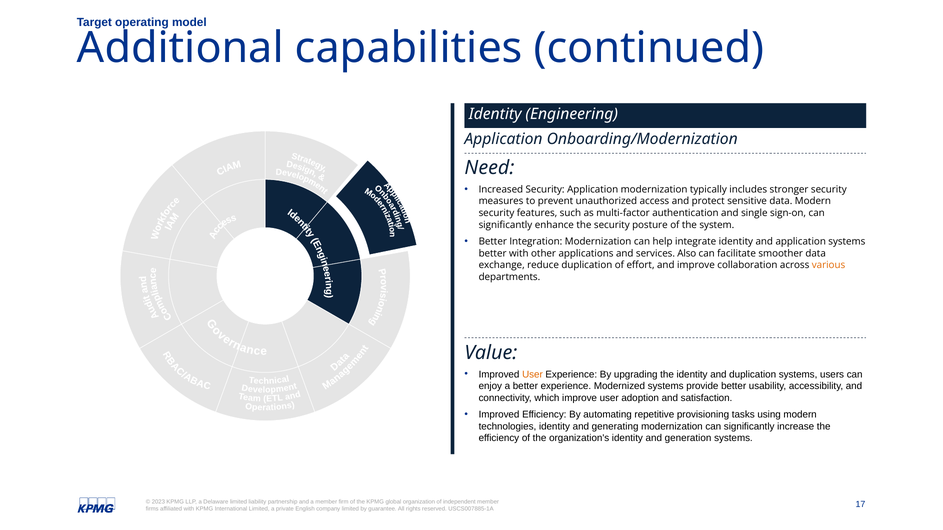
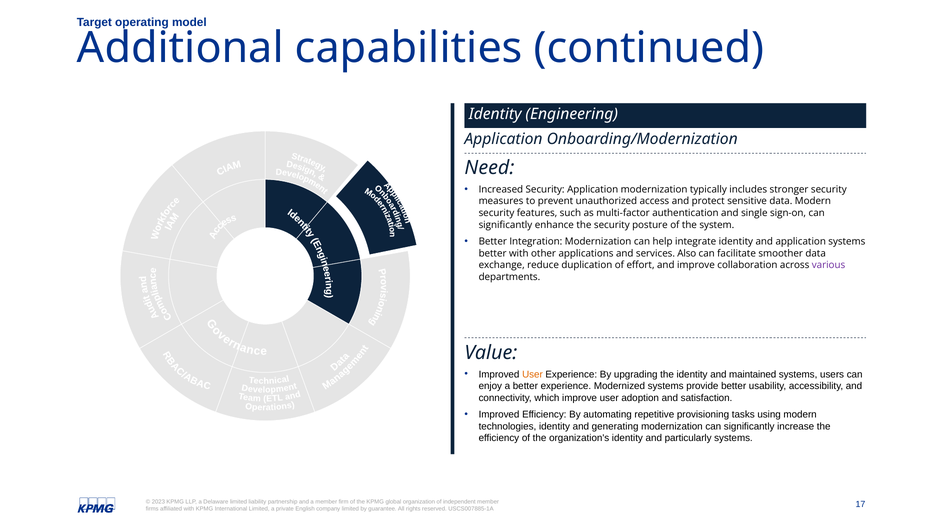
various colour: orange -> purple (829, 265)
and duplication: duplication -> maintained (753, 375)
generation: generation -> particularly (688, 439)
